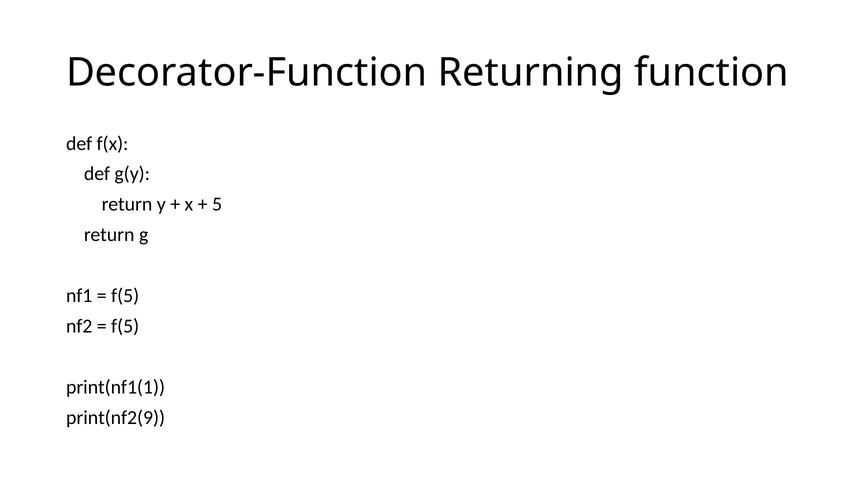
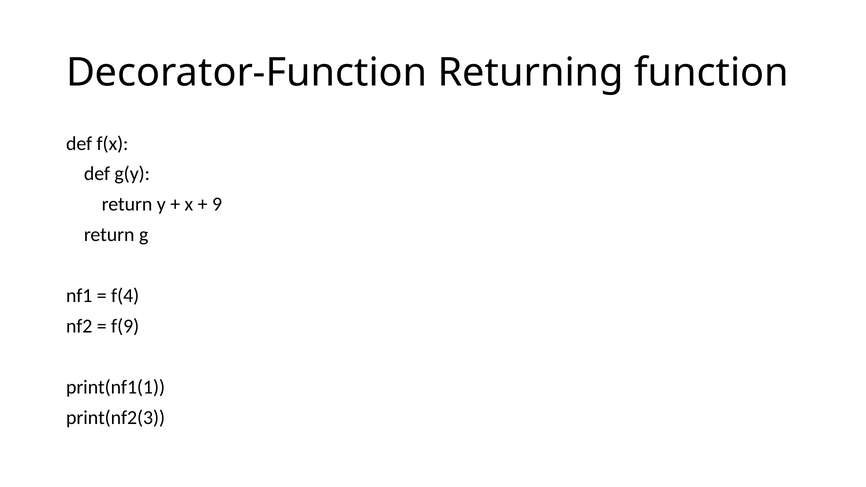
5: 5 -> 9 (217, 204)
f(5: f(5 -> f(4 (125, 296)
f(5: f(5 -> f(9 (125, 326)
print(nf2(9: print(nf2(9 -> print(nf2(3 (116, 418)
